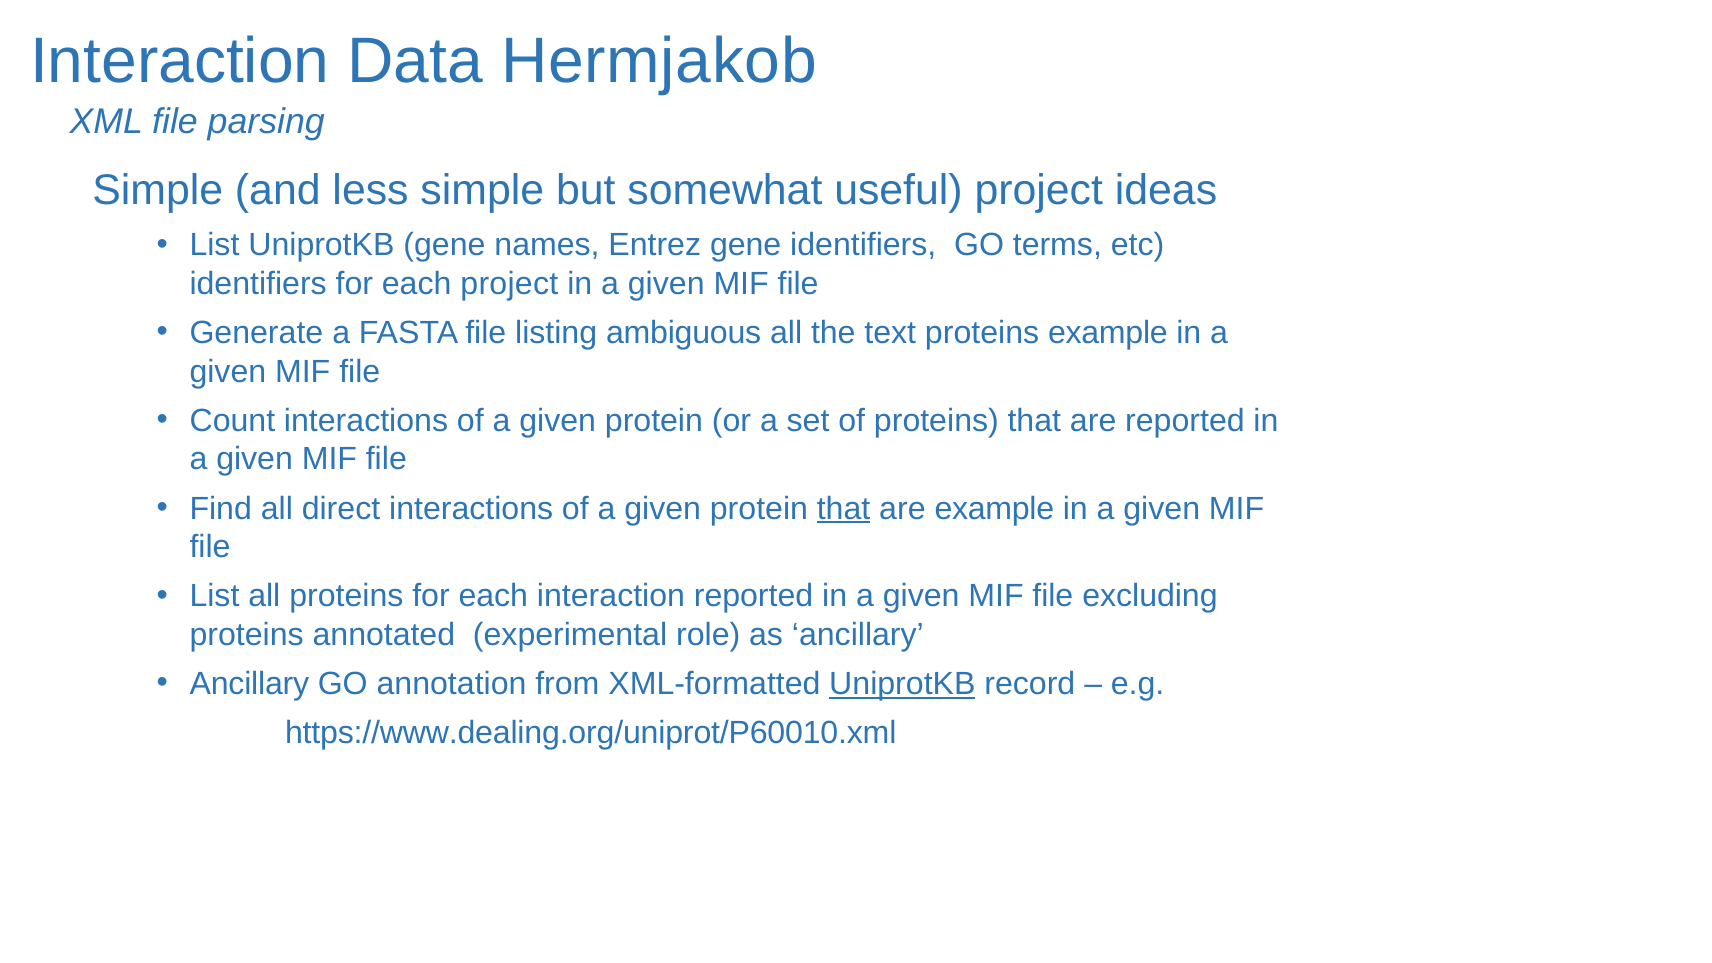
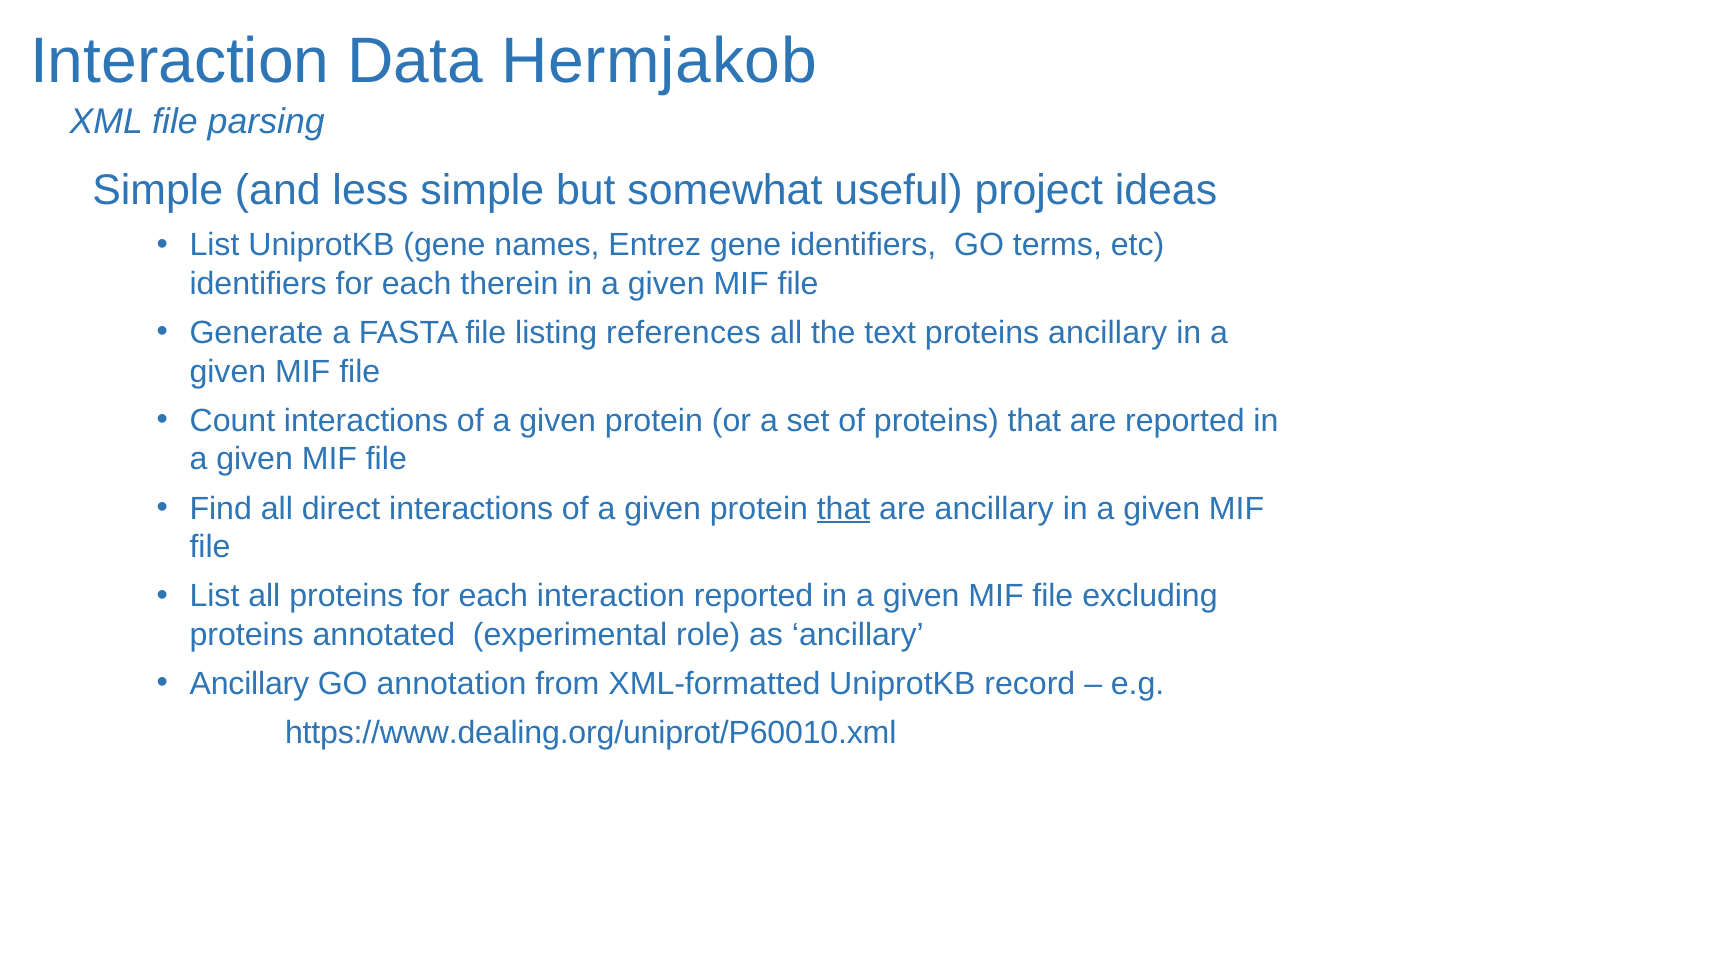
each project: project -> therein (509, 284)
ambiguous: ambiguous -> references (683, 333)
proteins example: example -> ancillary (1108, 333)
are example: example -> ancillary (994, 509)
UniprotKB underline: present -> none (902, 684)
